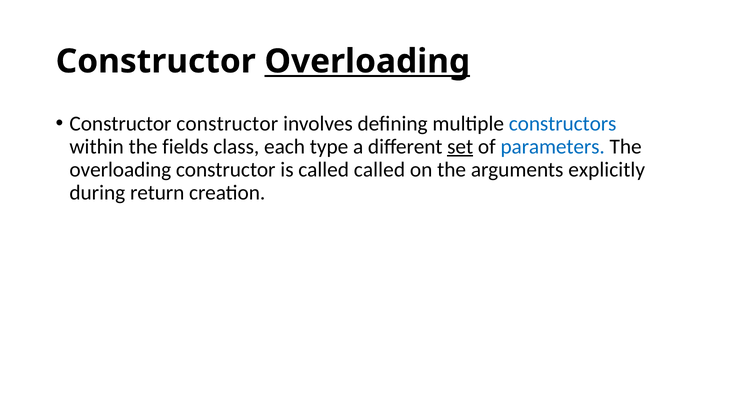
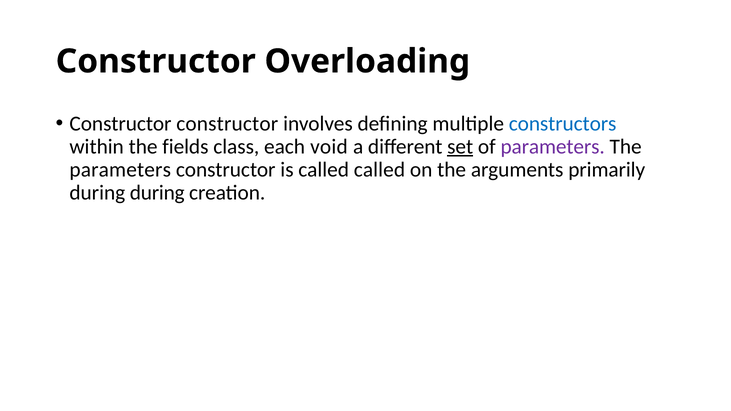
Overloading underline: present -> none (367, 61)
type: type -> void (329, 147)
parameters colour: blue -> purple (553, 147)
overloading: overloading -> parameters (120, 170)
explicitly: explicitly -> primarily (607, 170)
during return: return -> during (157, 193)
